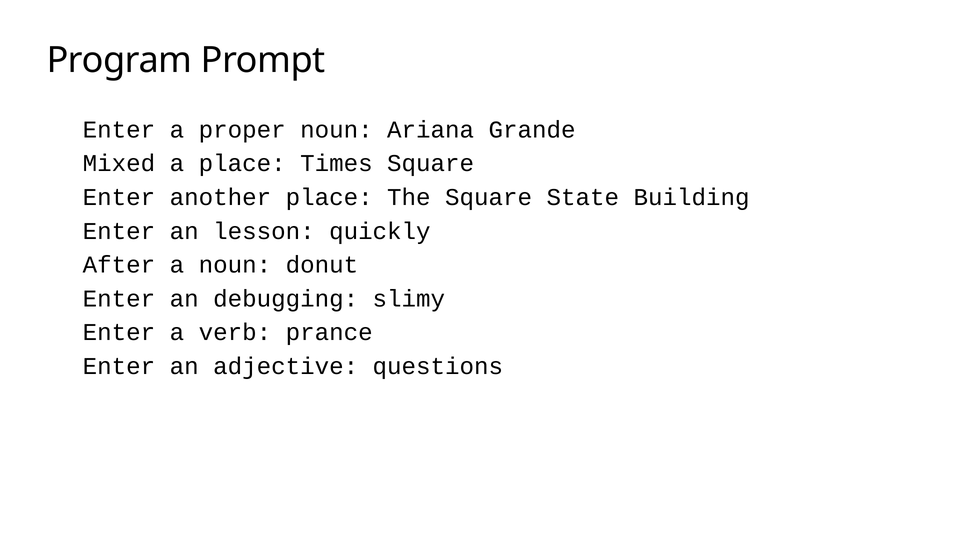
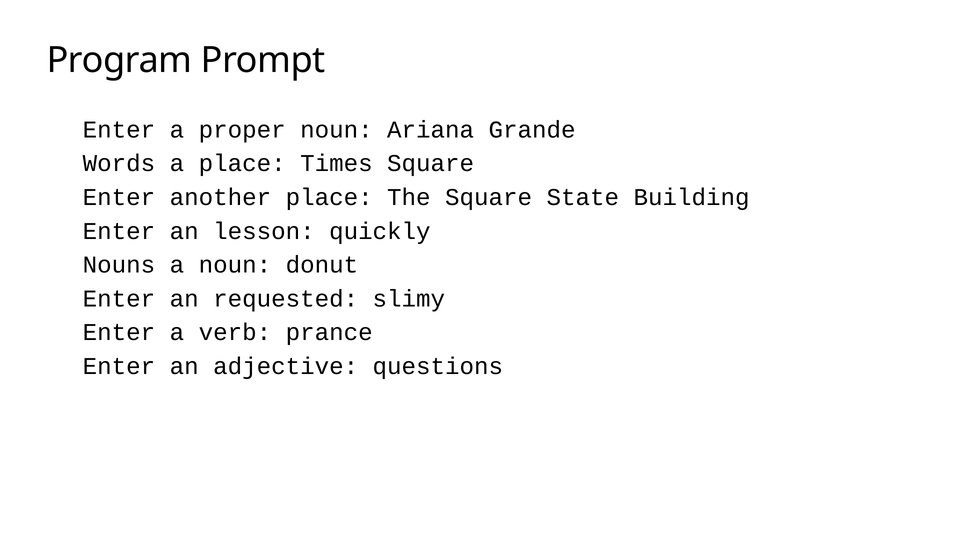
Mixed: Mixed -> Words (119, 164)
After: After -> Nouns (119, 265)
debugging: debugging -> requested (286, 299)
